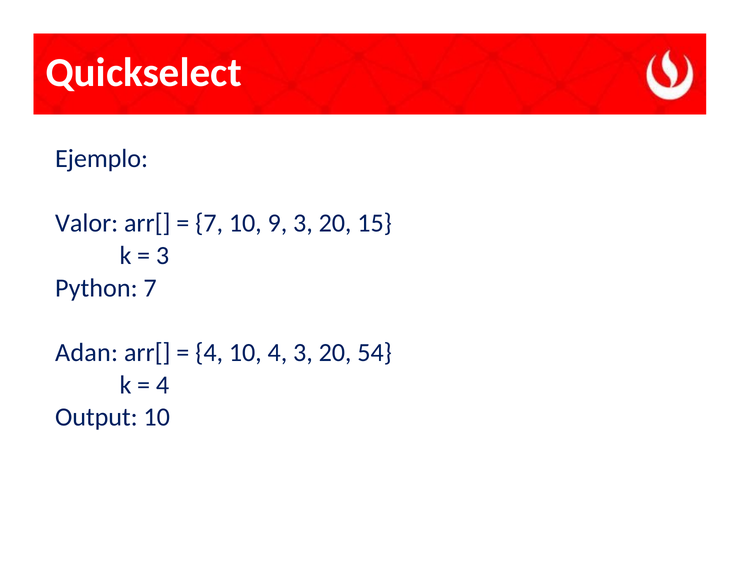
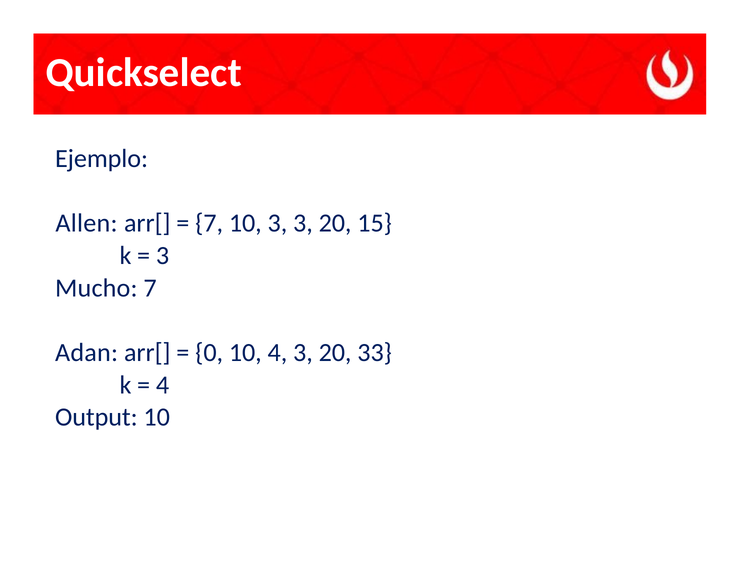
Valor: Valor -> Allen (87, 223)
10 9: 9 -> 3 (277, 223)
Python: Python -> Mucho (96, 288)
4: 4 -> 0 (209, 352)
54: 54 -> 33 (375, 352)
